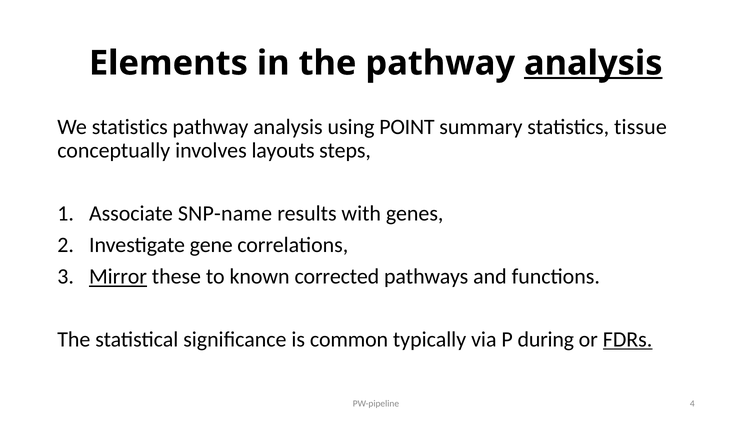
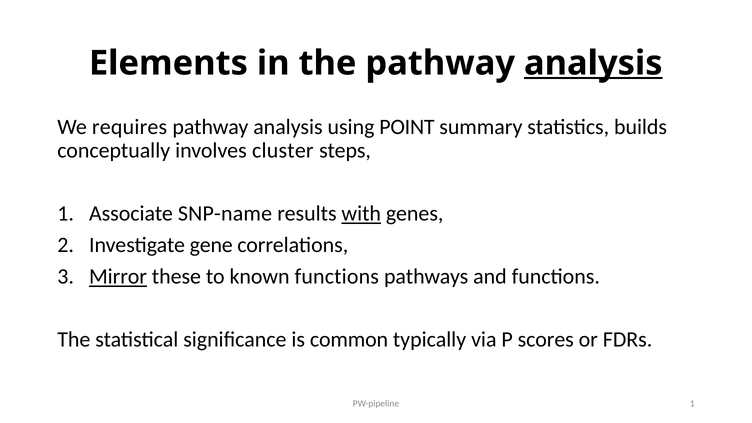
We statistics: statistics -> requires (130, 127)
tissue: tissue -> builds (641, 127)
layouts: layouts -> cluster (283, 151)
with underline: none -> present (361, 214)
known corrected: corrected -> functions (337, 277)
during: during -> scores (546, 340)
FDRs underline: present -> none (628, 340)
PW-pipeline 4: 4 -> 1 (692, 404)
